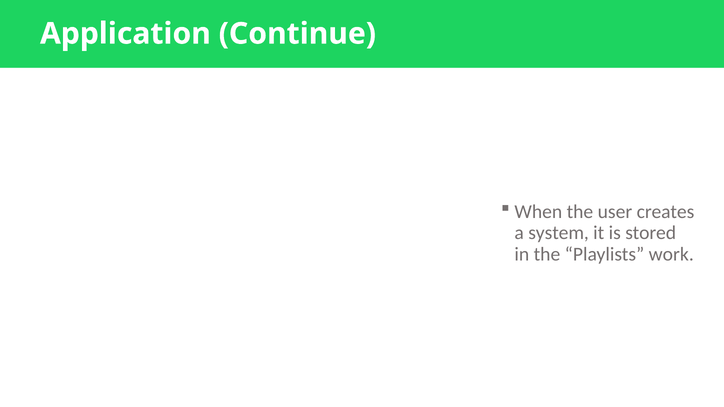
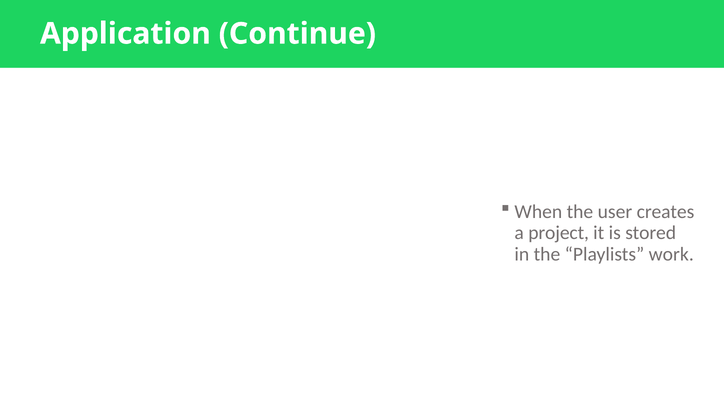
system: system -> project (559, 233)
